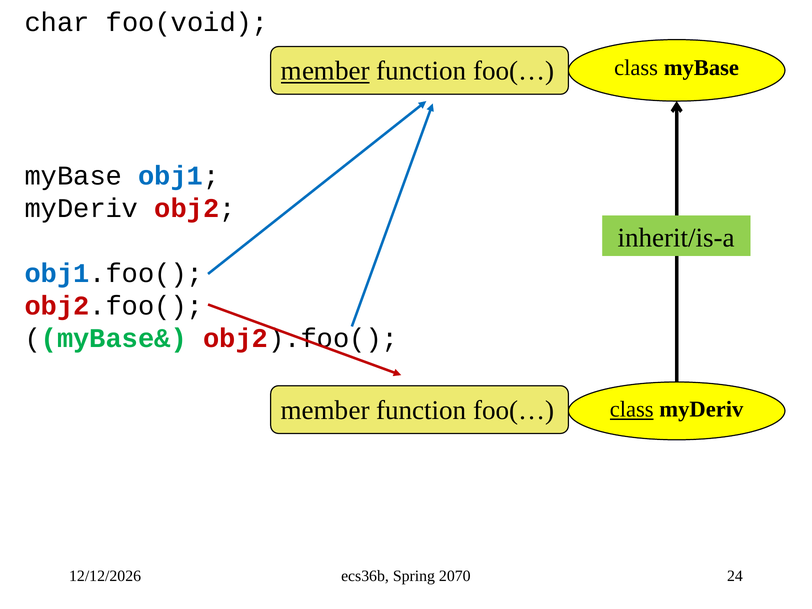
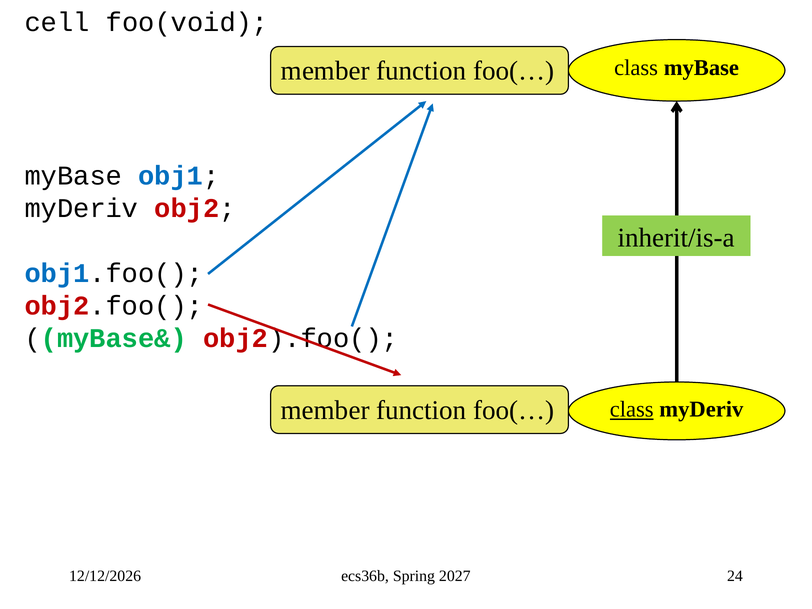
char: char -> cell (57, 22)
member underline: present -> none (325, 71)
2070: 2070 -> 2027 (455, 576)
